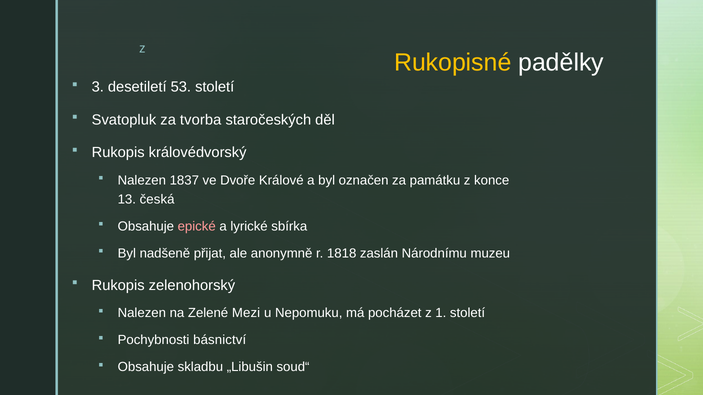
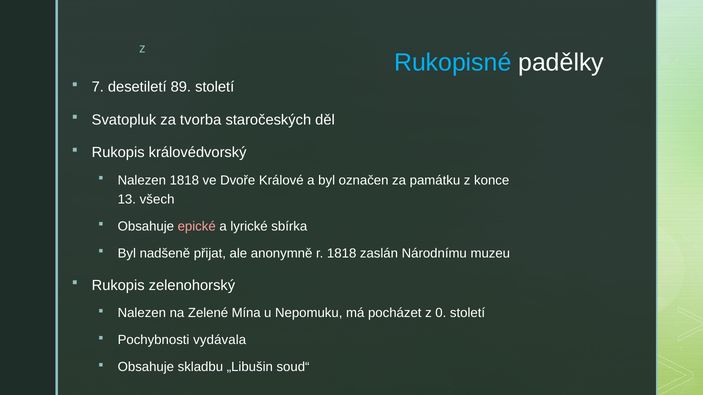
Rukopisné colour: yellow -> light blue (453, 63)
3: 3 -> 7 (98, 87)
53: 53 -> 89 (181, 87)
Nalezen 1837: 1837 -> 1818 (184, 181)
česká: česká -> všech (157, 200)
Mezi: Mezi -> Mína (246, 313)
1: 1 -> 0 (441, 313)
básnictví: básnictví -> vydávala (220, 340)
